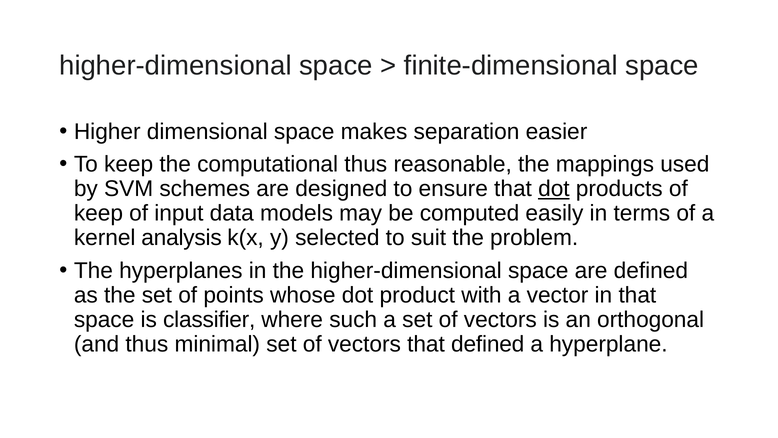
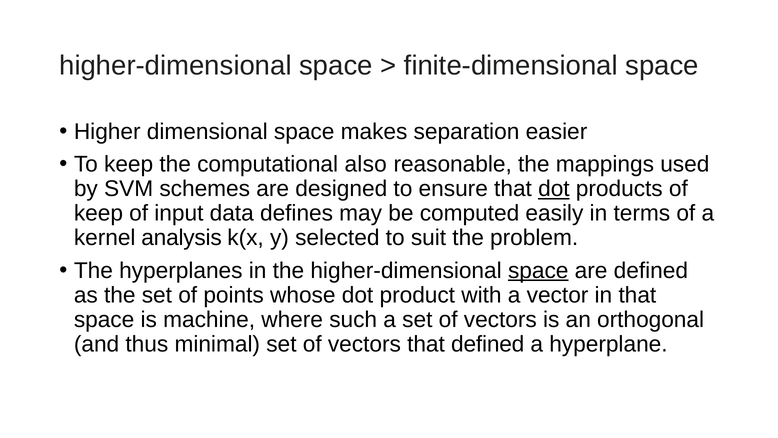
computational thus: thus -> also (366, 164)
models: models -> defines (297, 213)
space underline: none -> present (538, 270)
classifier: classifier -> machine (209, 319)
